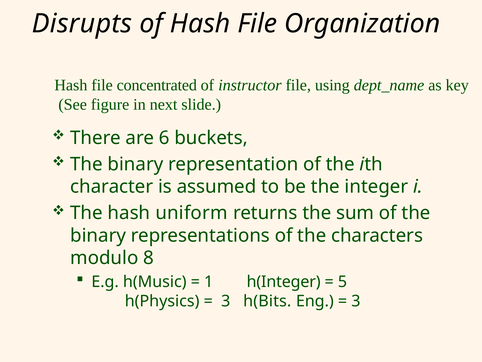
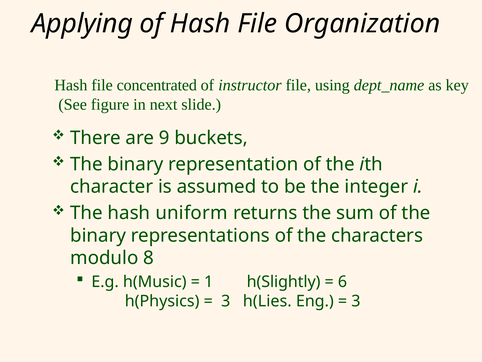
Disrupts: Disrupts -> Applying (82, 23)
6: 6 -> 9 (164, 138)
h(Integer: h(Integer -> h(Slightly (284, 282)
5: 5 -> 6 (342, 282)
h(Bits: h(Bits -> h(Lies (267, 301)
